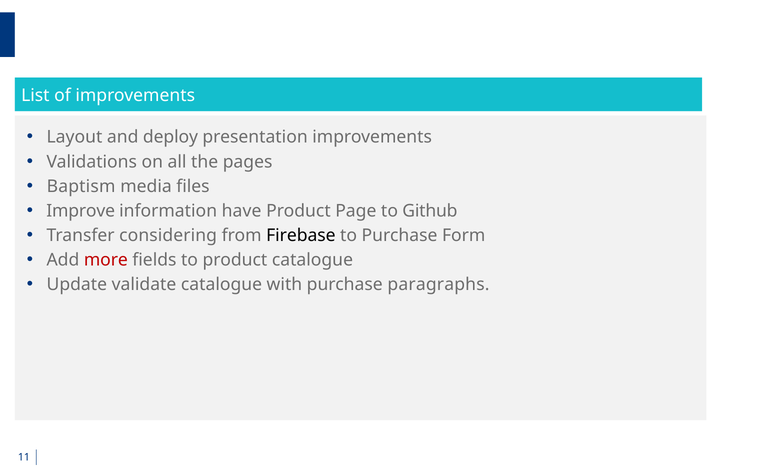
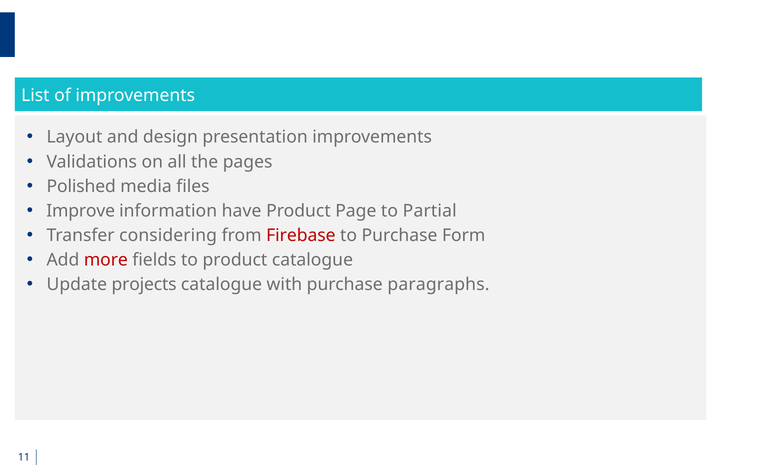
deploy: deploy -> design (170, 137)
Baptism: Baptism -> Polished (81, 186)
Github: Github -> Partial (430, 211)
Firebase colour: black -> red (301, 235)
validate: validate -> projects (144, 285)
